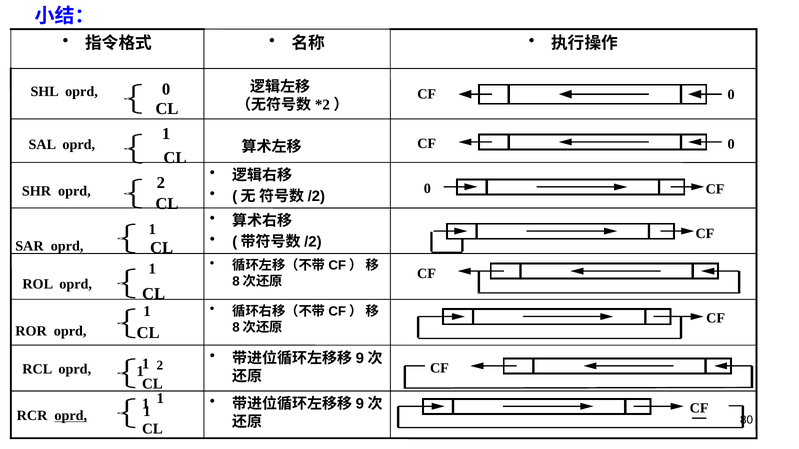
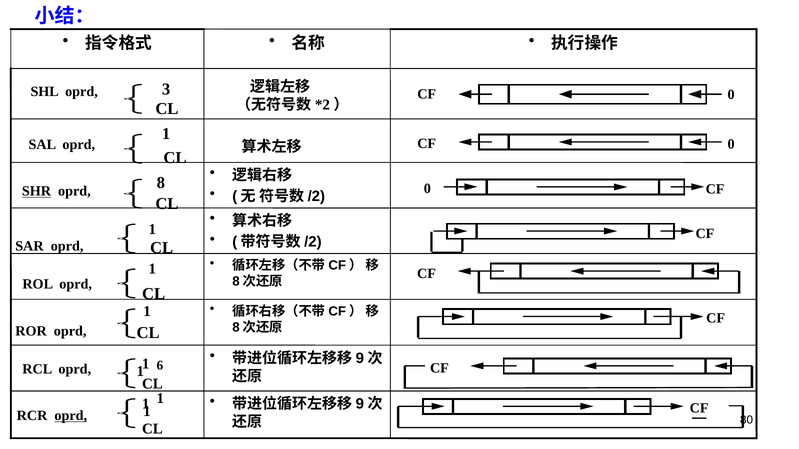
oprd 0: 0 -> 3 (166, 89)
SHR underline: none -> present (37, 191)
2: 2 -> 8 (161, 183)
RCL oprd 2: 2 -> 6 (160, 366)
